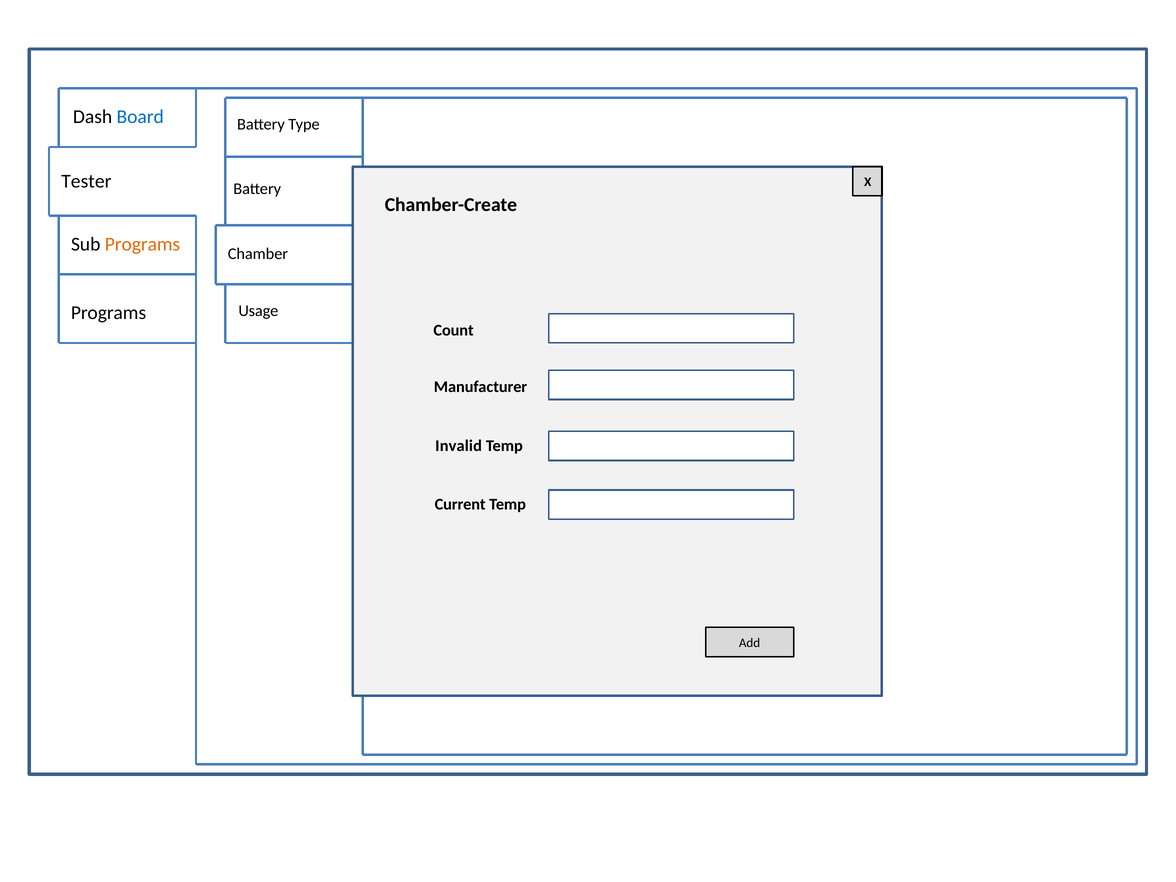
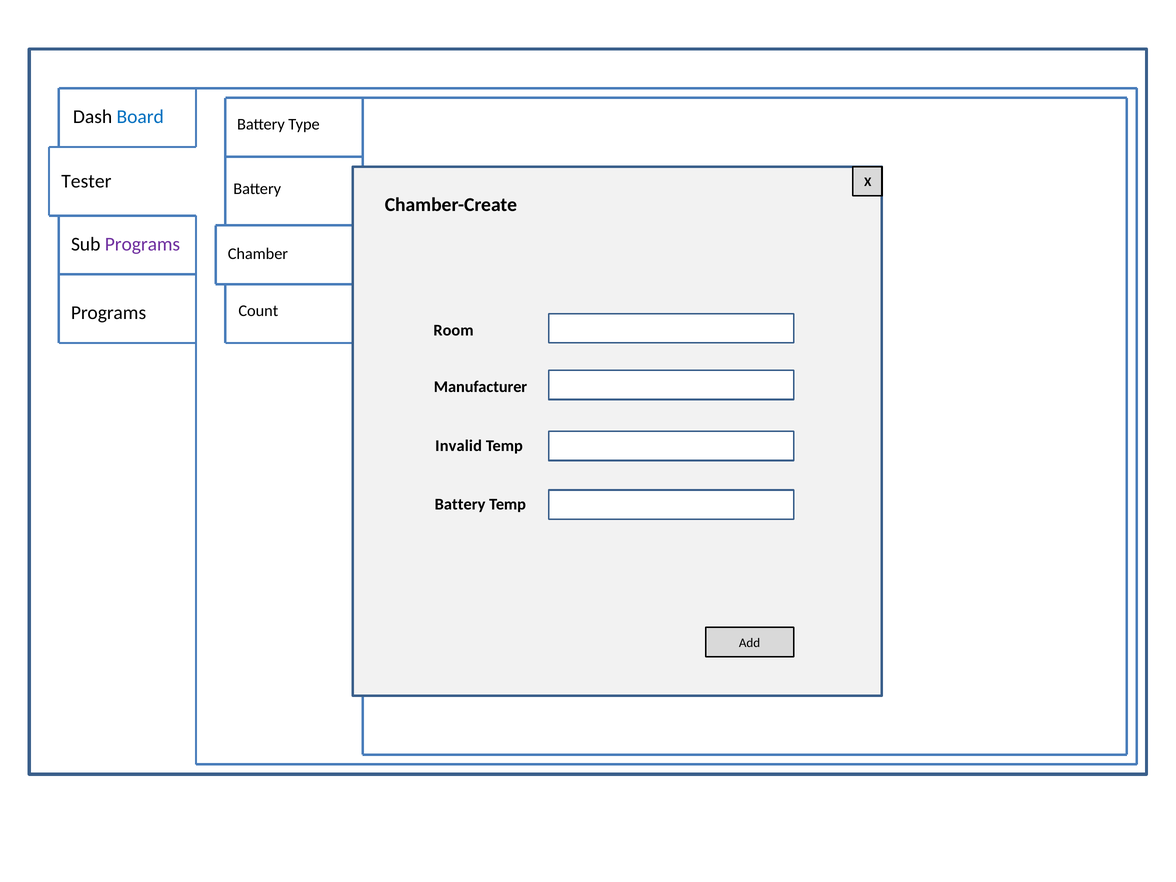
Programs colour: orange -> purple (142, 244)
Usage: Usage -> Count (258, 311)
Count: Count -> Room (454, 330)
Current: Current -> Battery (460, 504)
